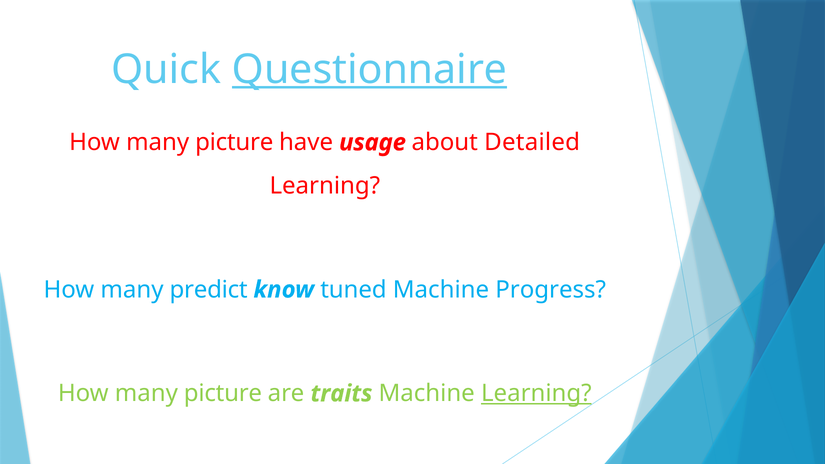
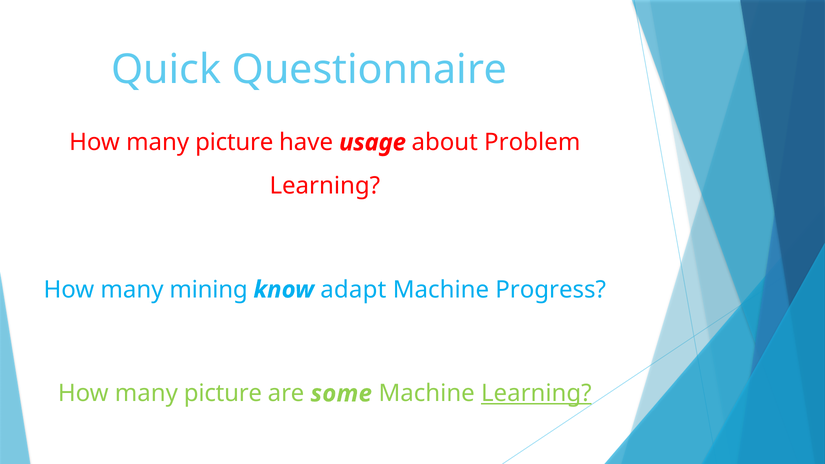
Questionnaire underline: present -> none (370, 70)
Detailed: Detailed -> Problem (532, 142)
predict: predict -> mining (209, 290)
tuned: tuned -> adapt (353, 290)
traits: traits -> some (341, 394)
